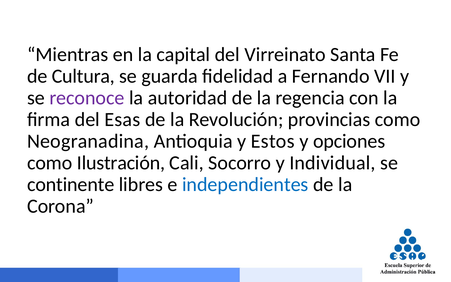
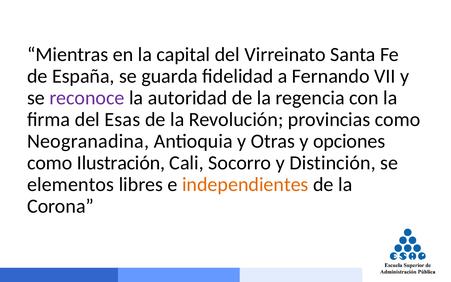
Cultura: Cultura -> España (83, 76)
Estos: Estos -> Otras (273, 141)
Individual: Individual -> Distinción (333, 163)
continente: continente -> elementos (71, 184)
independientes colour: blue -> orange (245, 184)
